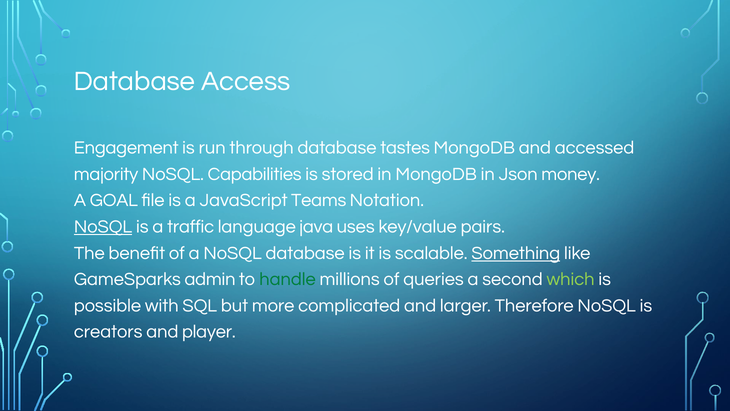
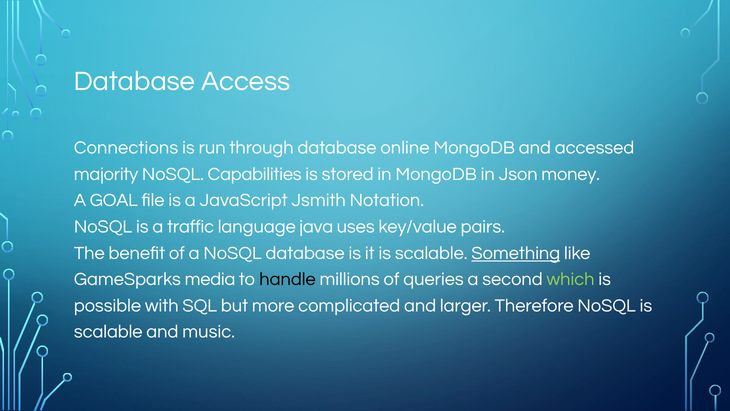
Engagement: Engagement -> Connections (126, 148)
tastes: tastes -> online (405, 148)
Teams: Teams -> Jsmith (319, 200)
NoSQL underline: present -> none (103, 226)
admin: admin -> media (210, 279)
handle colour: green -> black (288, 279)
creators: creators -> scalable (108, 332)
player: player -> music (209, 332)
